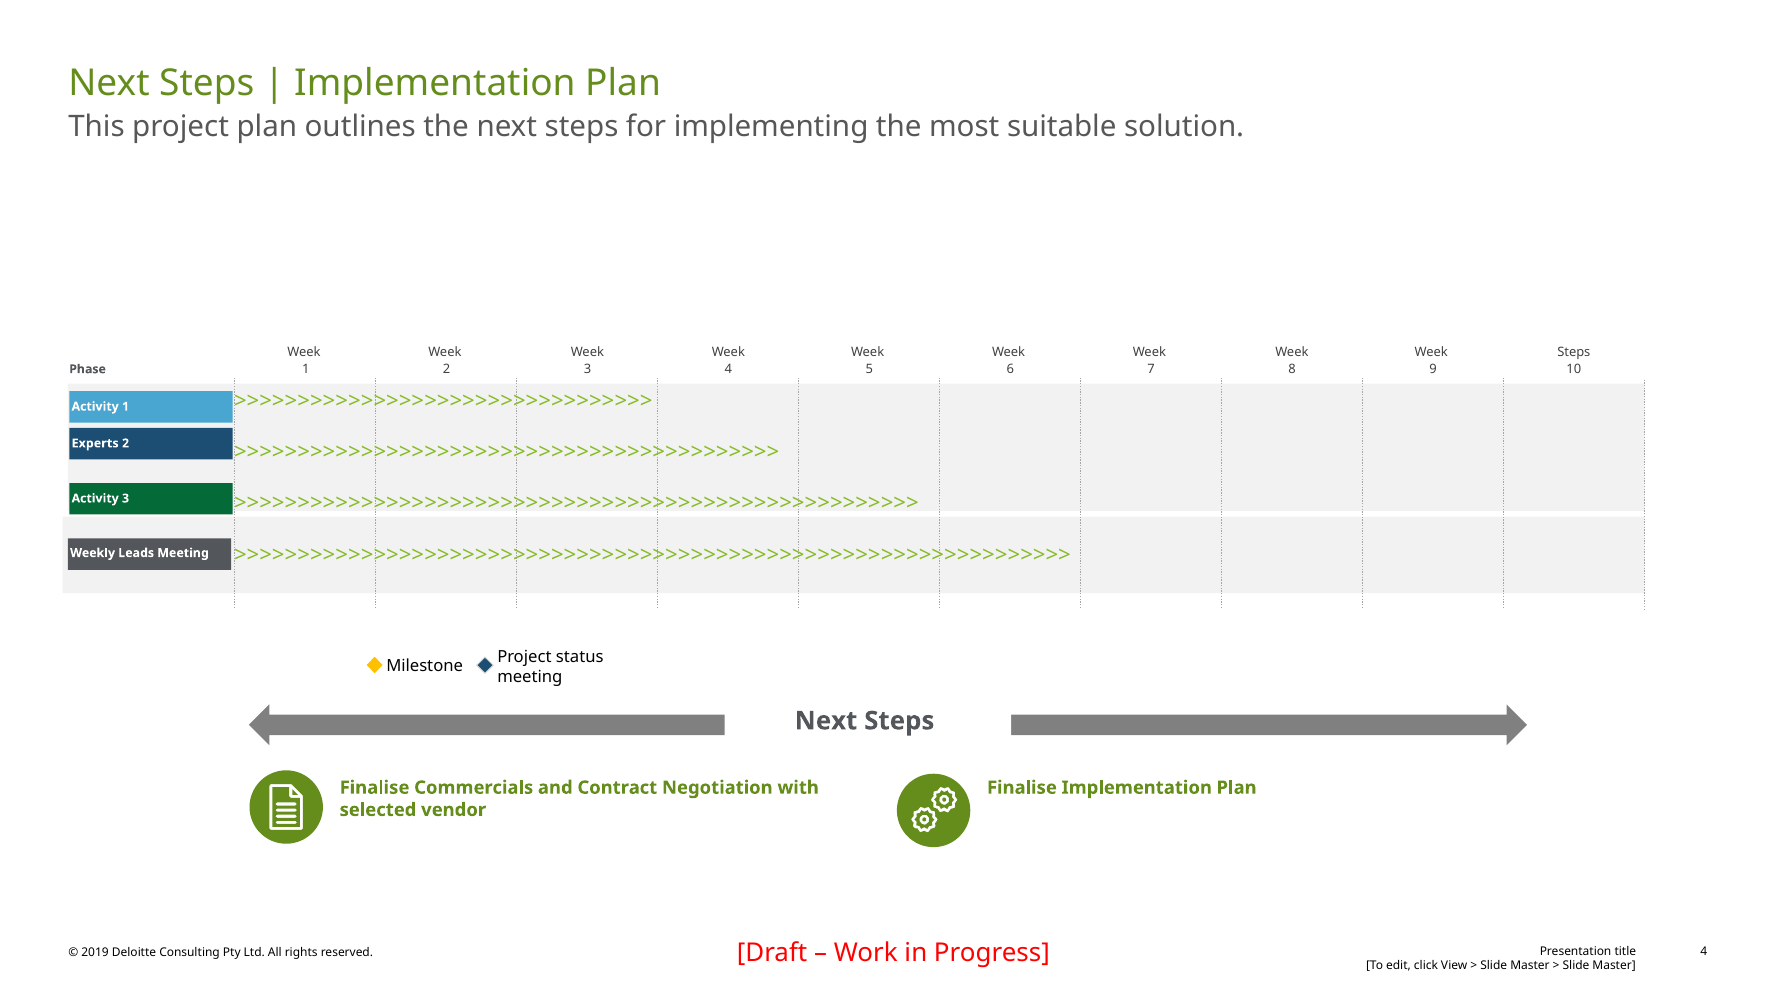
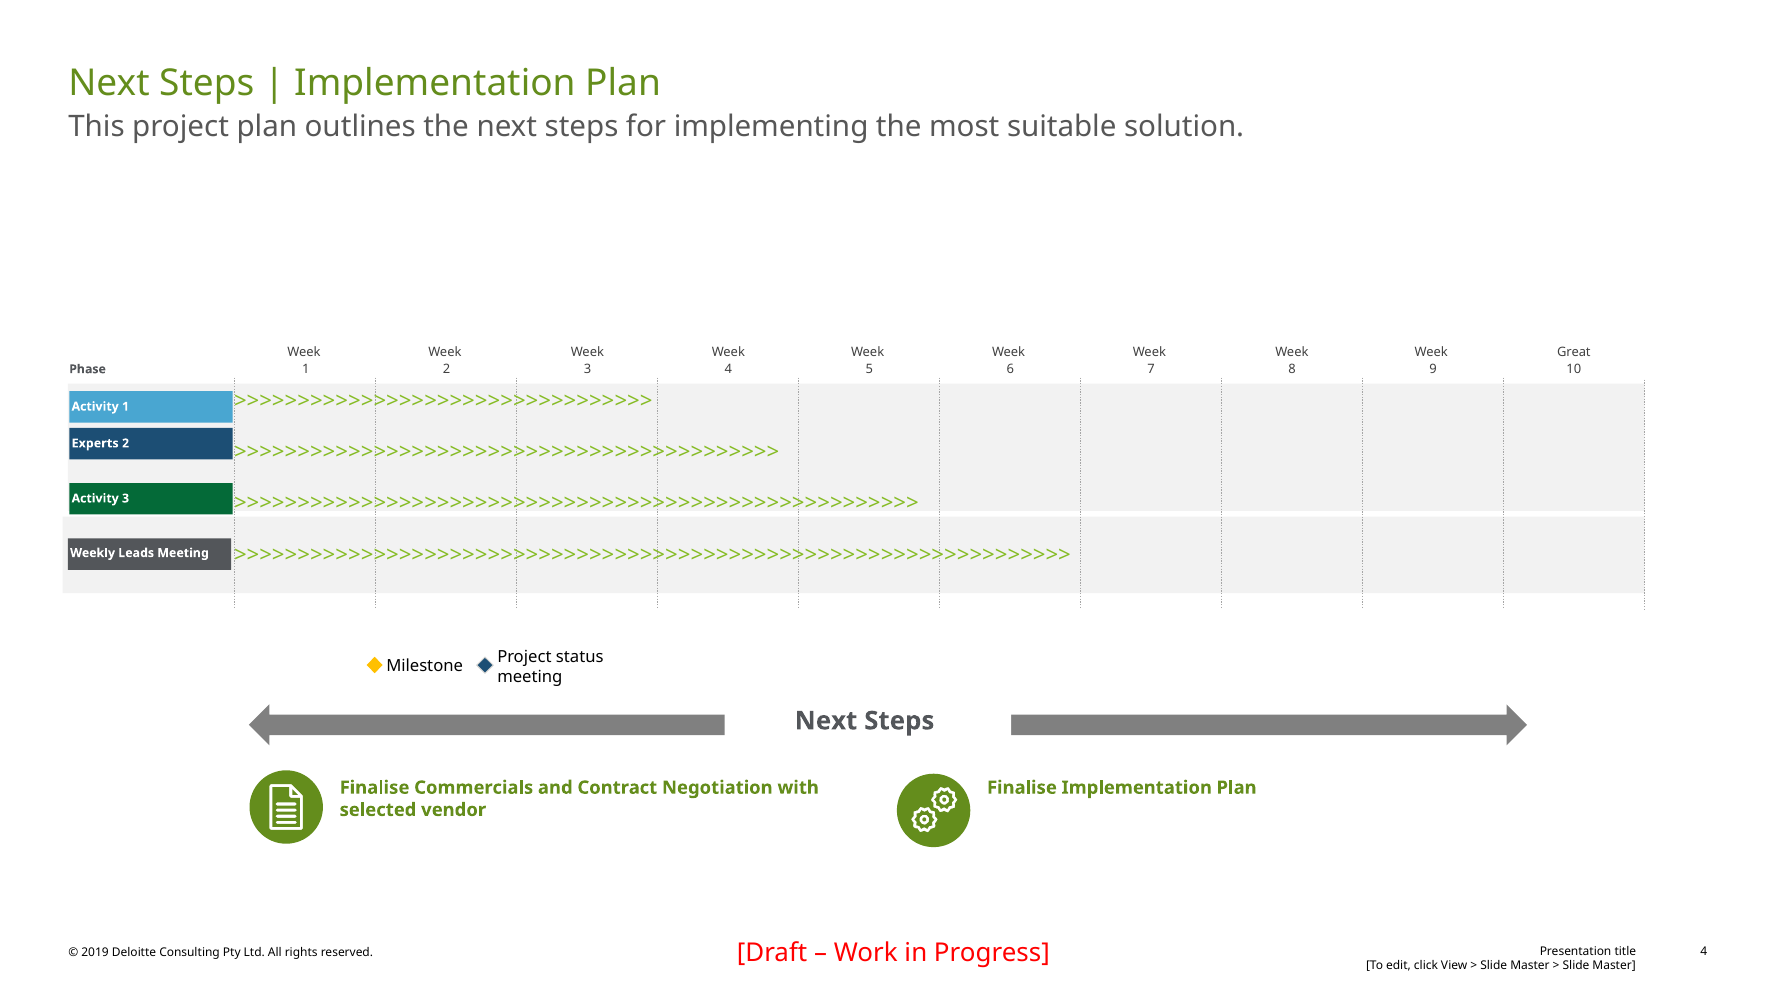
Steps: Steps -> Great (1574, 352)
